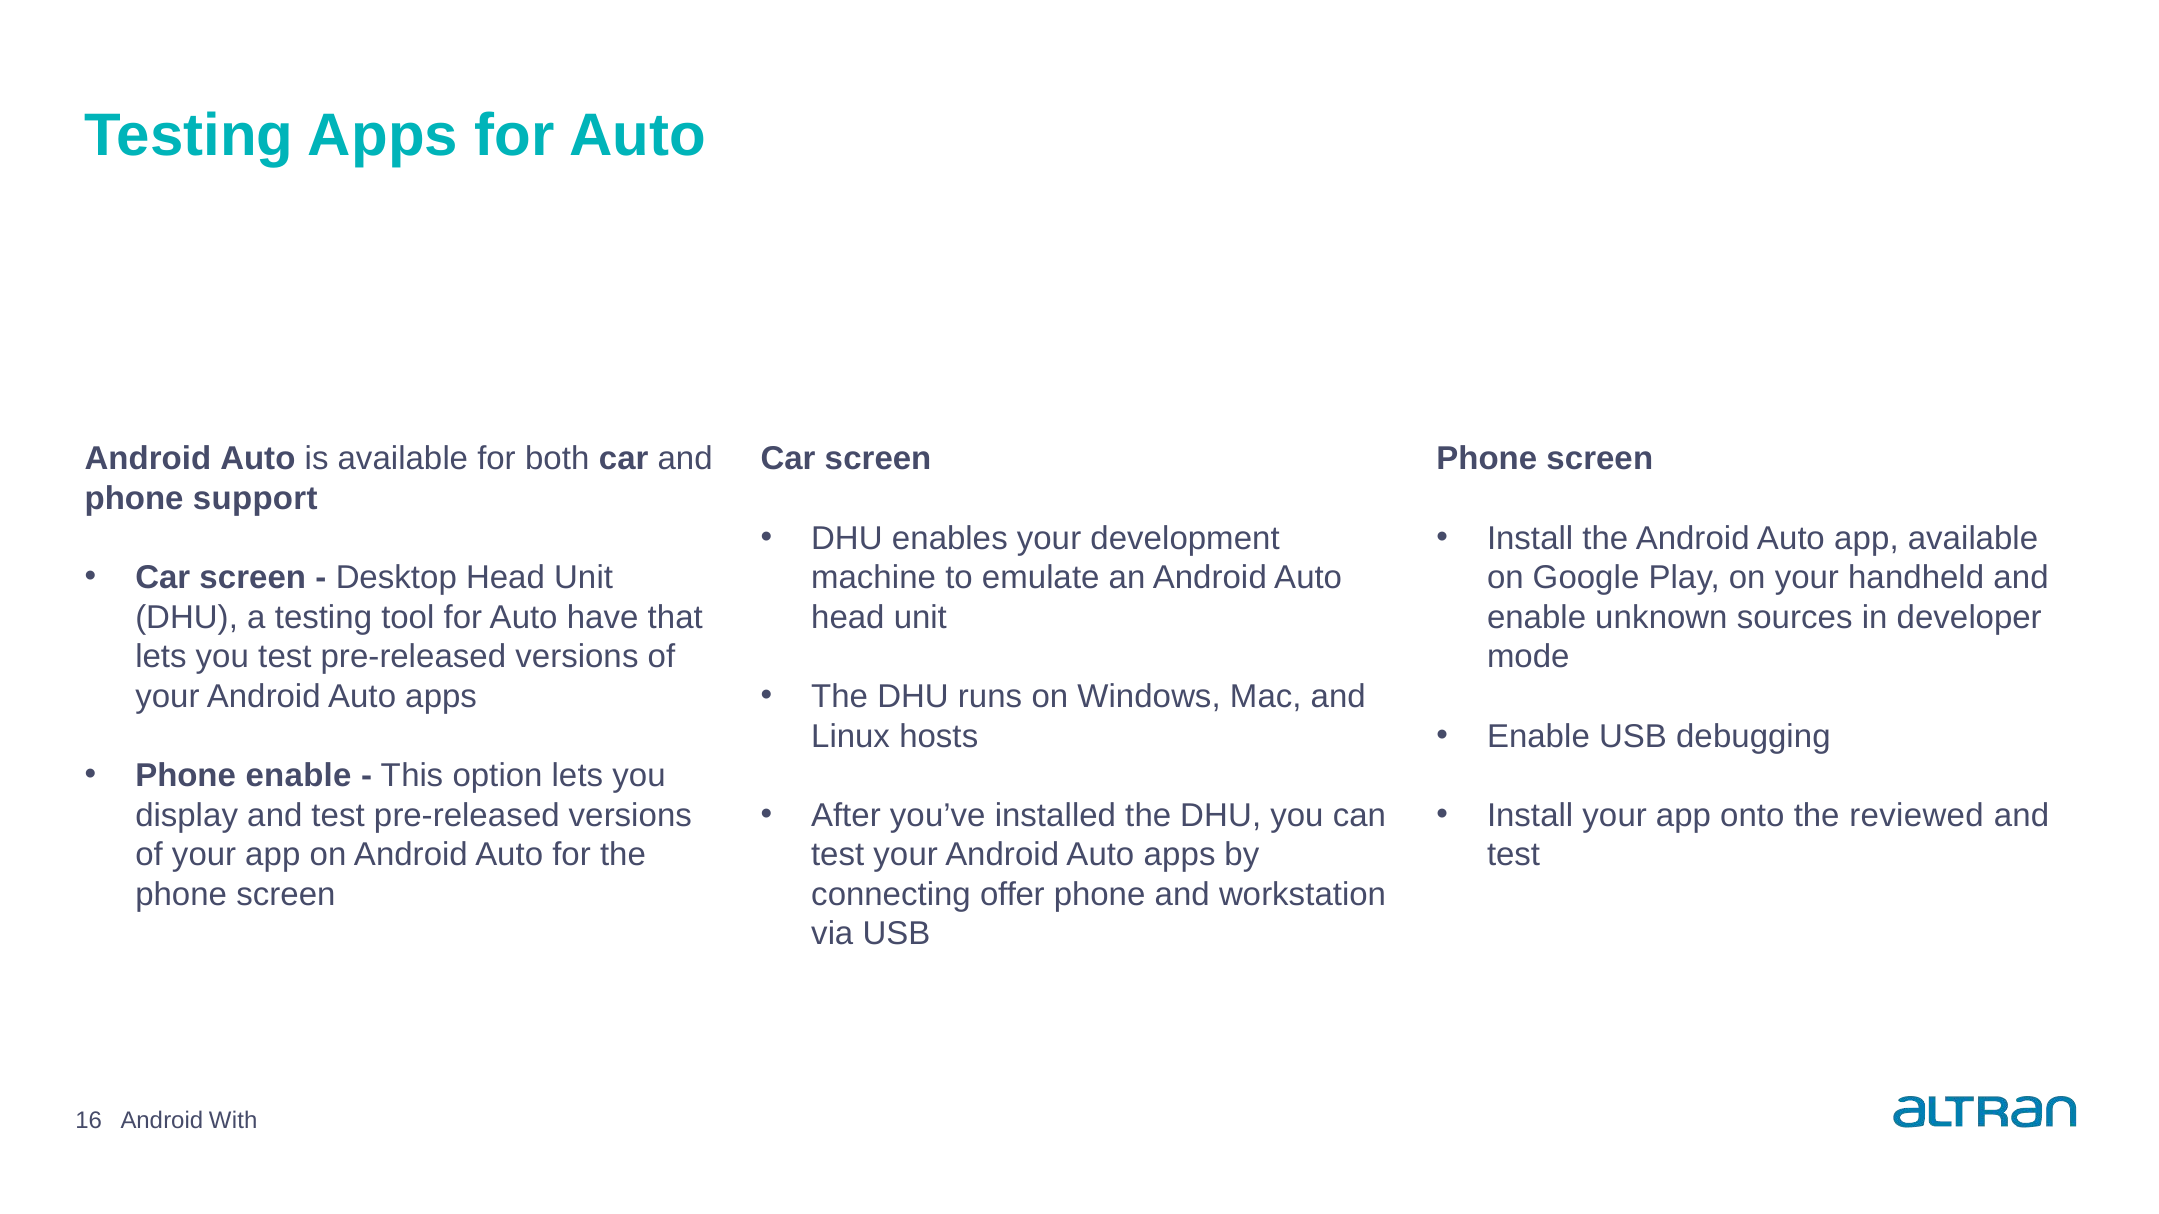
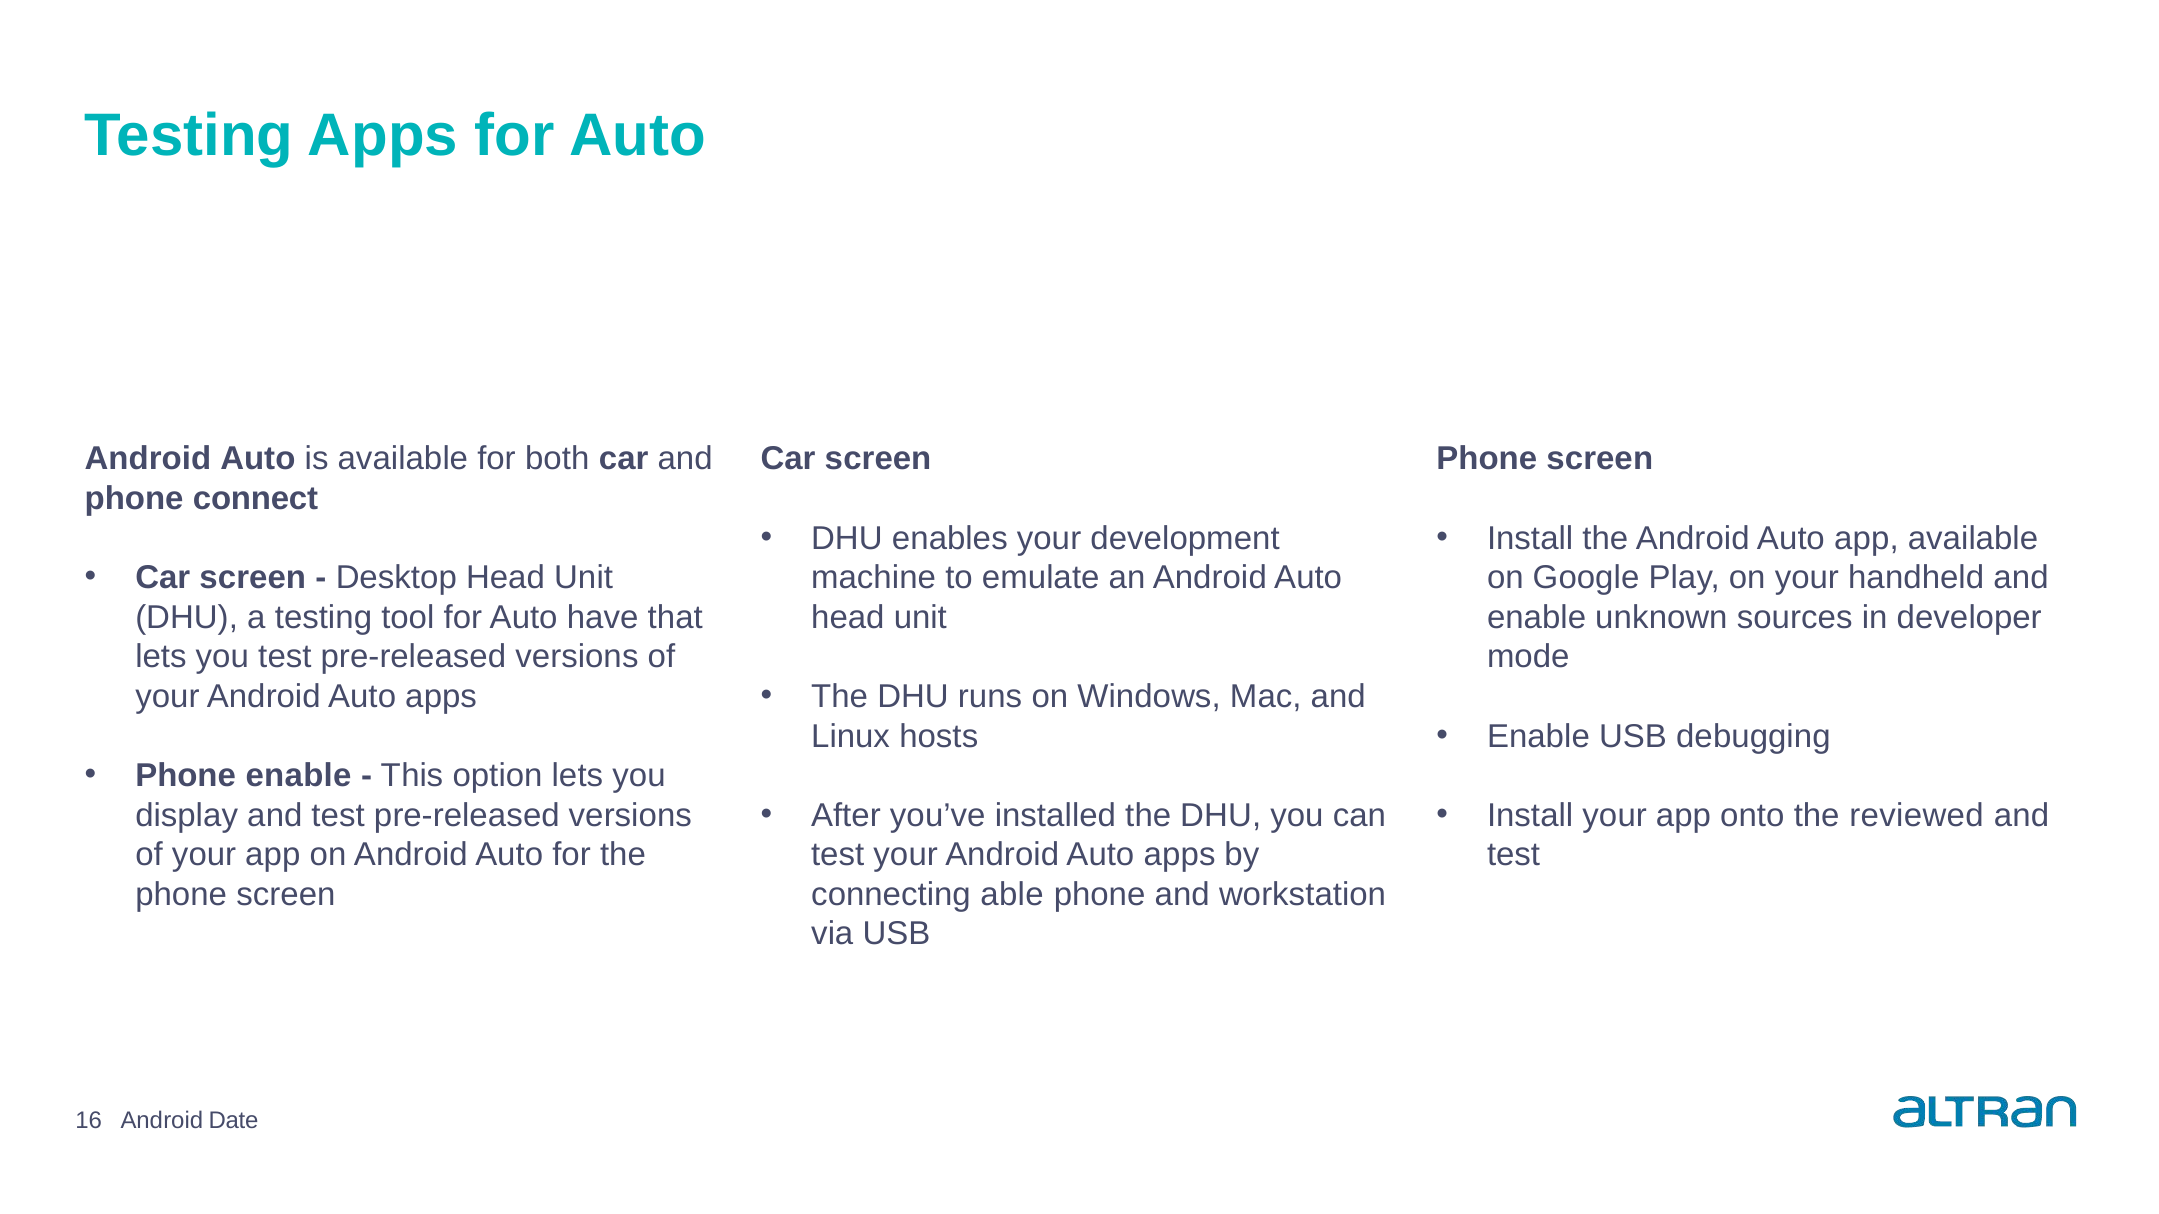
support: support -> connect (255, 499)
offer: offer -> able (1012, 895)
With: With -> Date (233, 1121)
